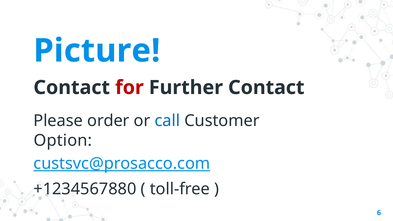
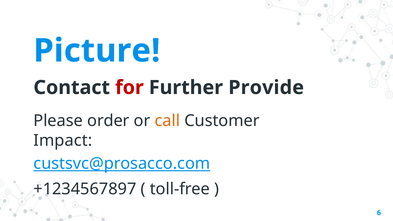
Further Contact: Contact -> Provide (266, 88)
call colour: blue -> orange (167, 121)
Option: Option -> Impact (63, 140)
+1234567880: +1234567880 -> +1234567897 (85, 189)
